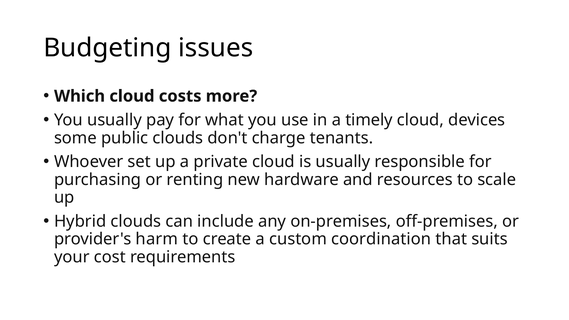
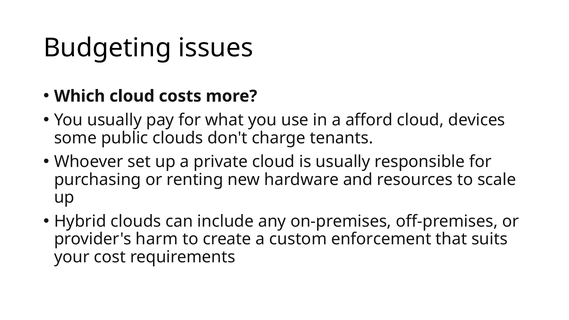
timely: timely -> afford (369, 120)
coordination: coordination -> enforcement (381, 239)
